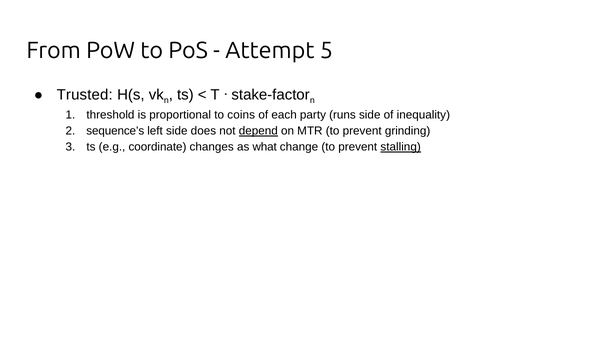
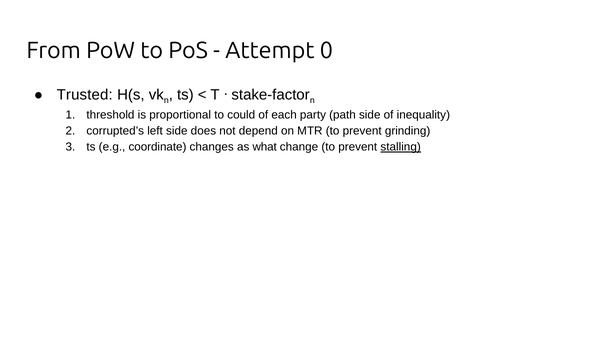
5: 5 -> 0 (326, 51)
coins: coins -> could (241, 115)
runs: runs -> path (343, 115)
sequence’s: sequence’s -> corrupted’s (115, 131)
depend underline: present -> none (258, 131)
